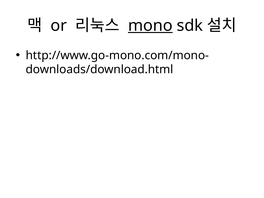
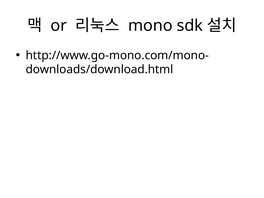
mono underline: present -> none (150, 26)
